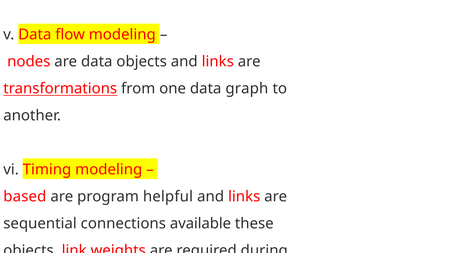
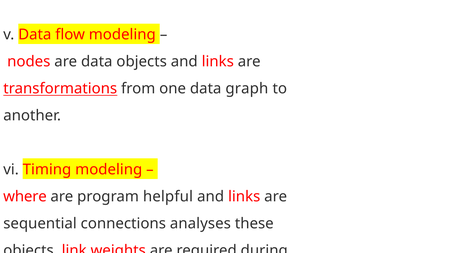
based: based -> where (25, 197)
available: available -> analyses (200, 224)
